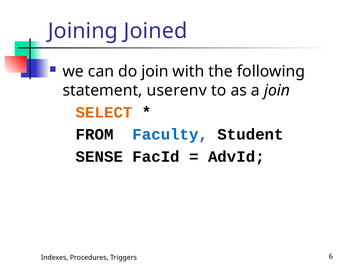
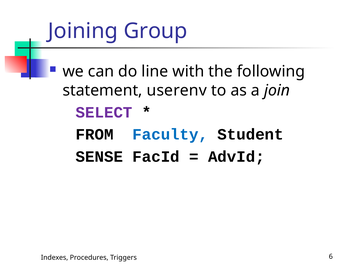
Joined: Joined -> Group (156, 31)
do join: join -> line (155, 71)
SELECT colour: orange -> purple (104, 112)
